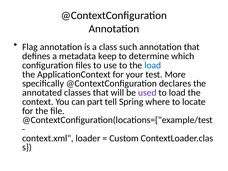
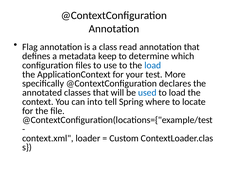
such: such -> read (128, 47)
used colour: purple -> blue (147, 93)
part: part -> into (95, 102)
